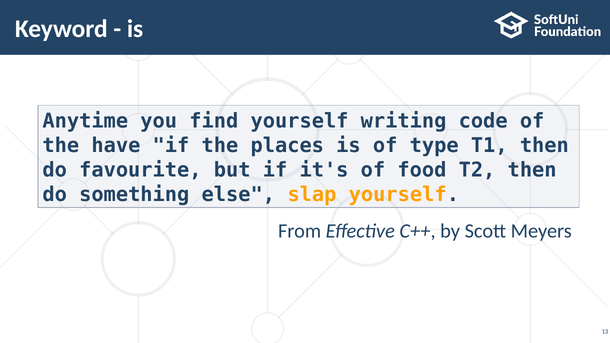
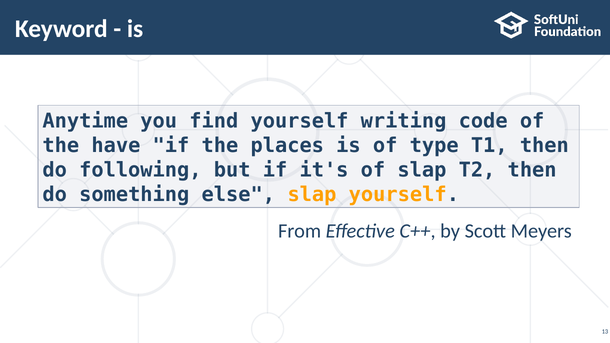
favourite: favourite -> following (140, 170)
of food: food -> slap (422, 170)
